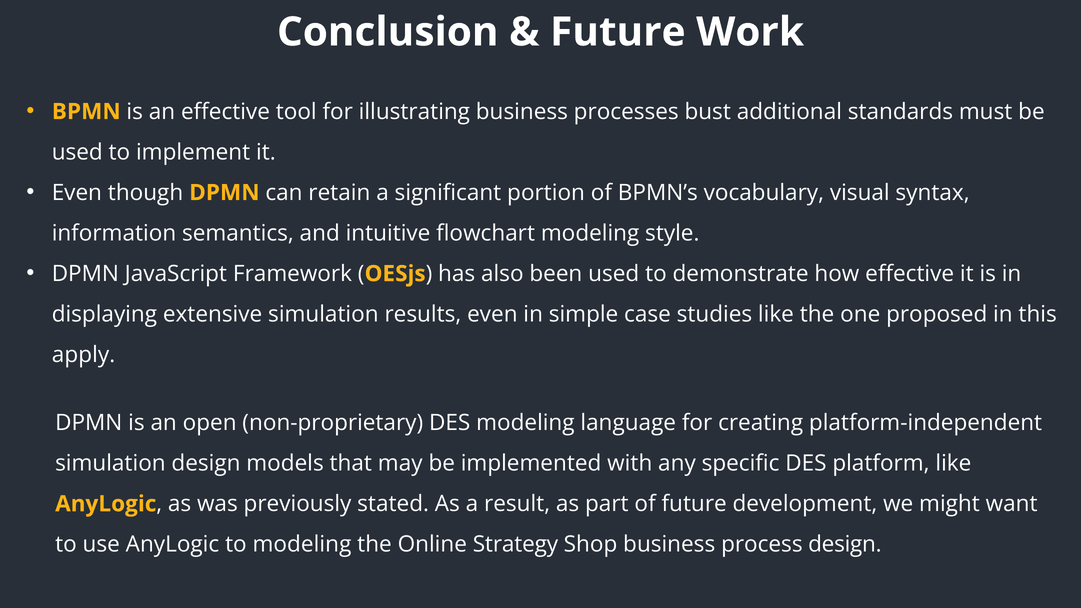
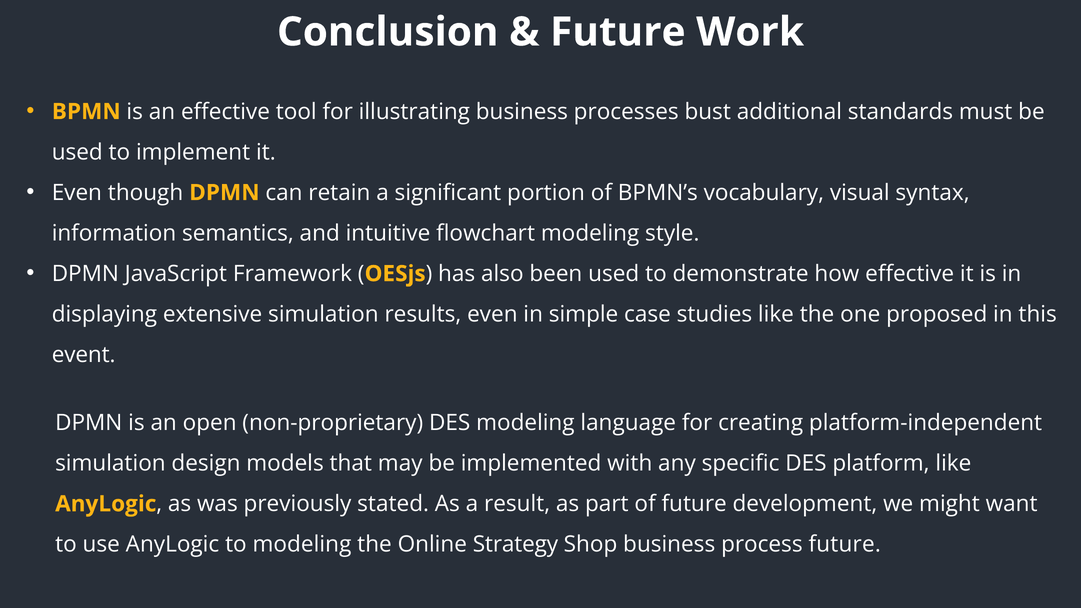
apply: apply -> event (84, 355)
process design: design -> future (845, 544)
